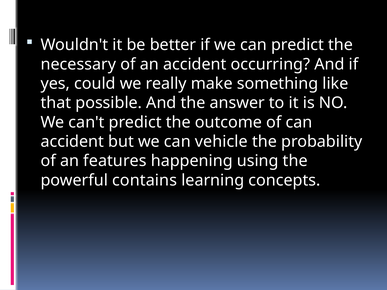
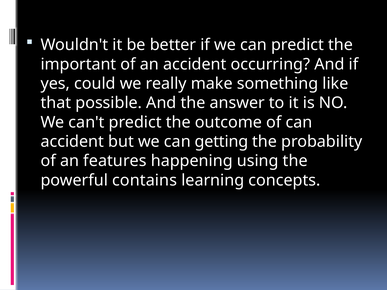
necessary: necessary -> important (78, 64)
vehicle: vehicle -> getting (221, 142)
